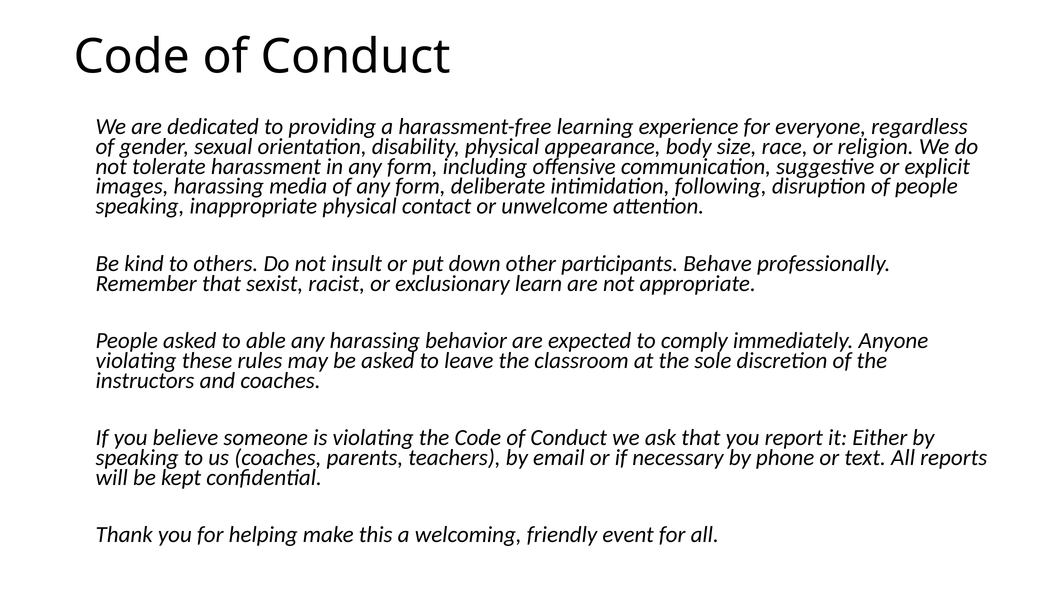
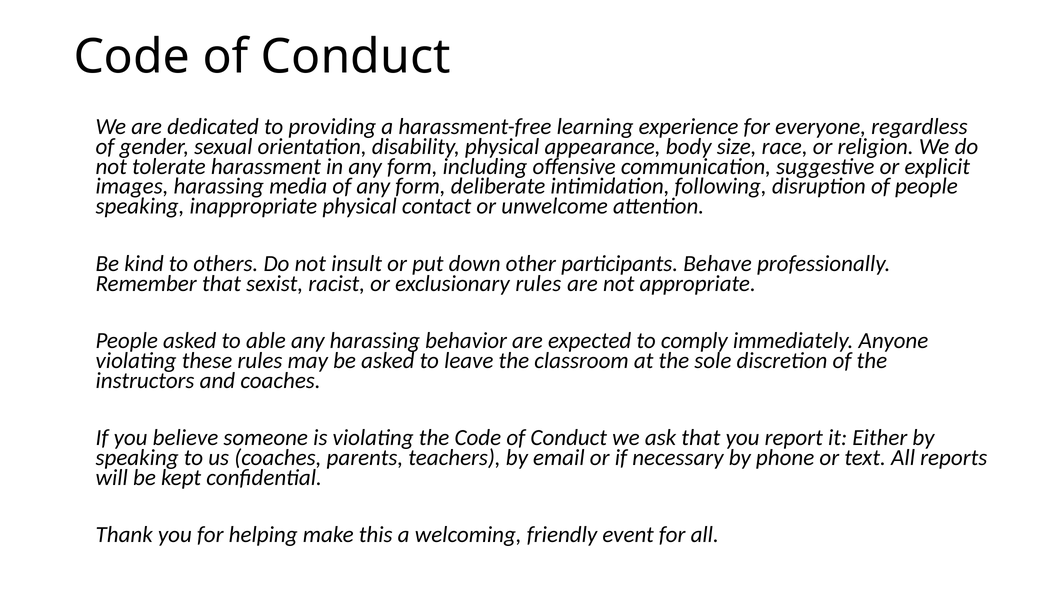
exclusionary learn: learn -> rules (538, 284)
